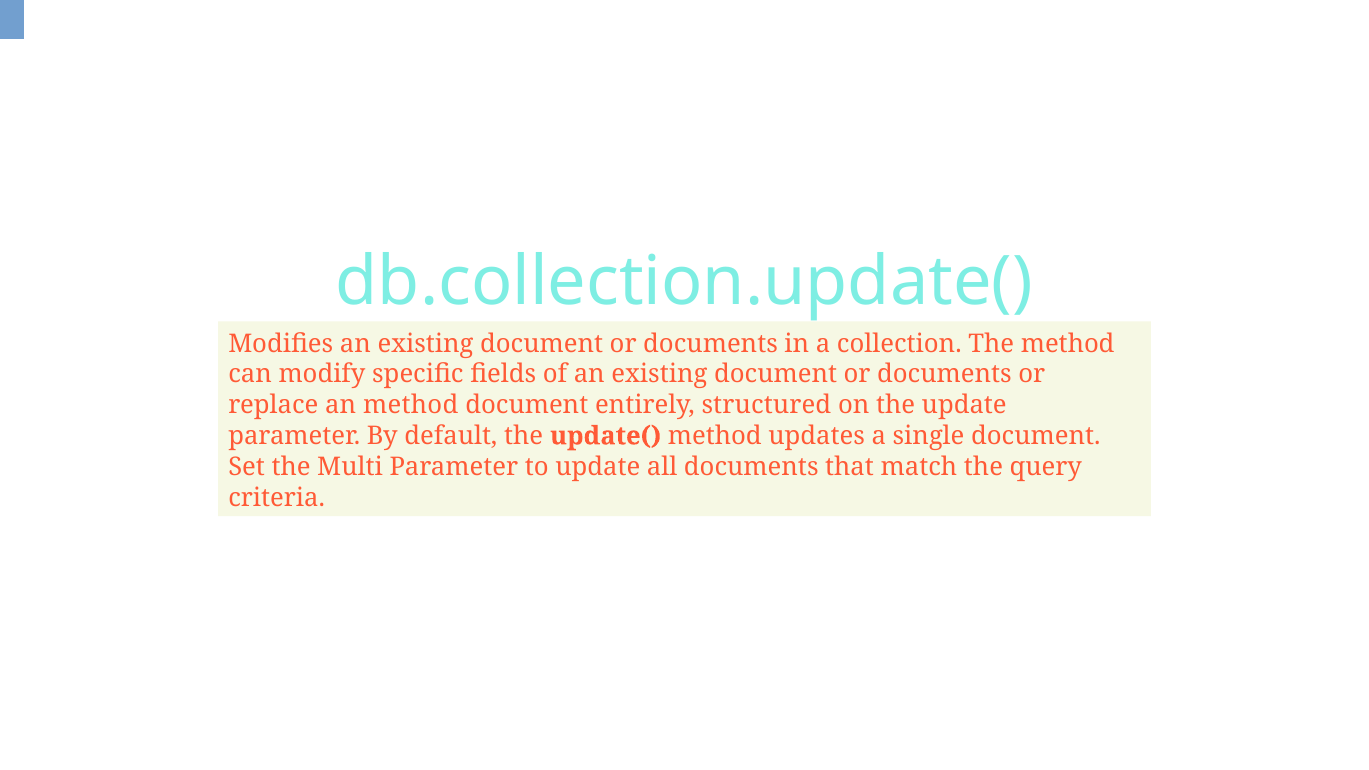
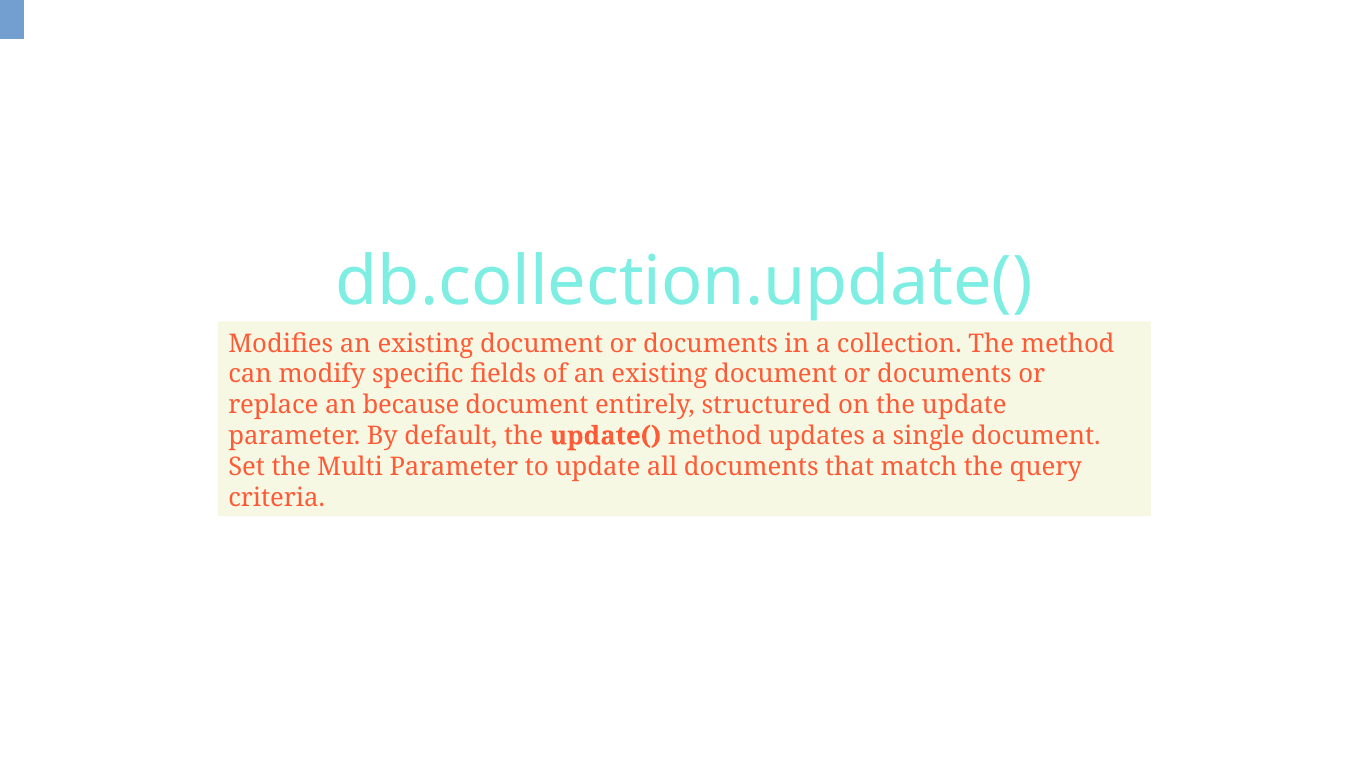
an method: method -> because (411, 405)
